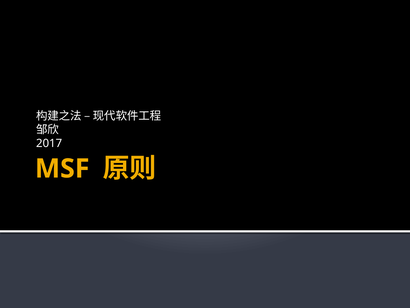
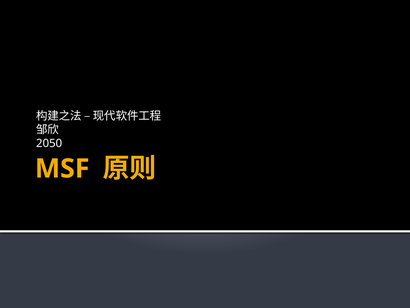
2017: 2017 -> 2050 (49, 143)
